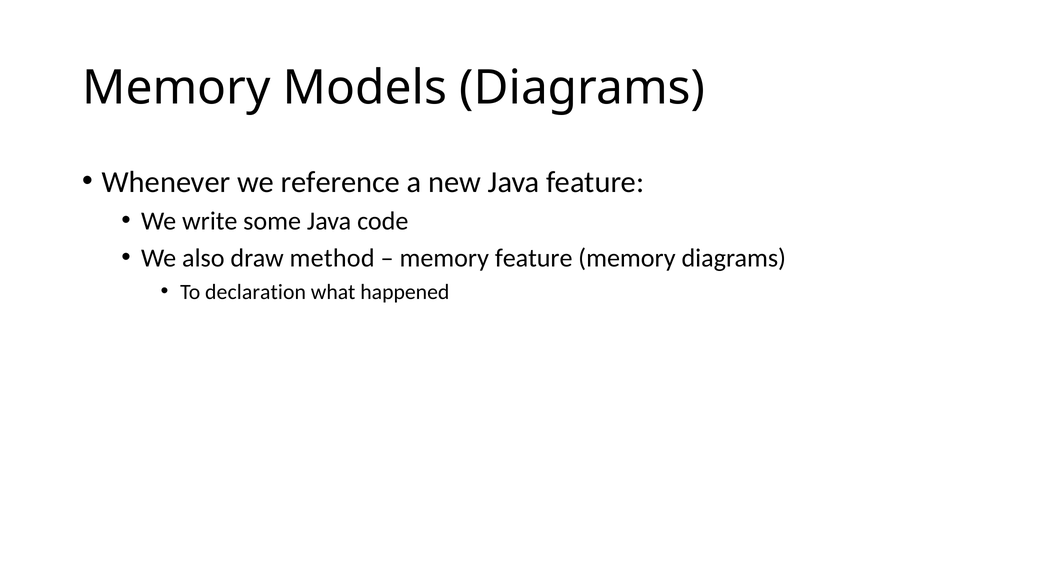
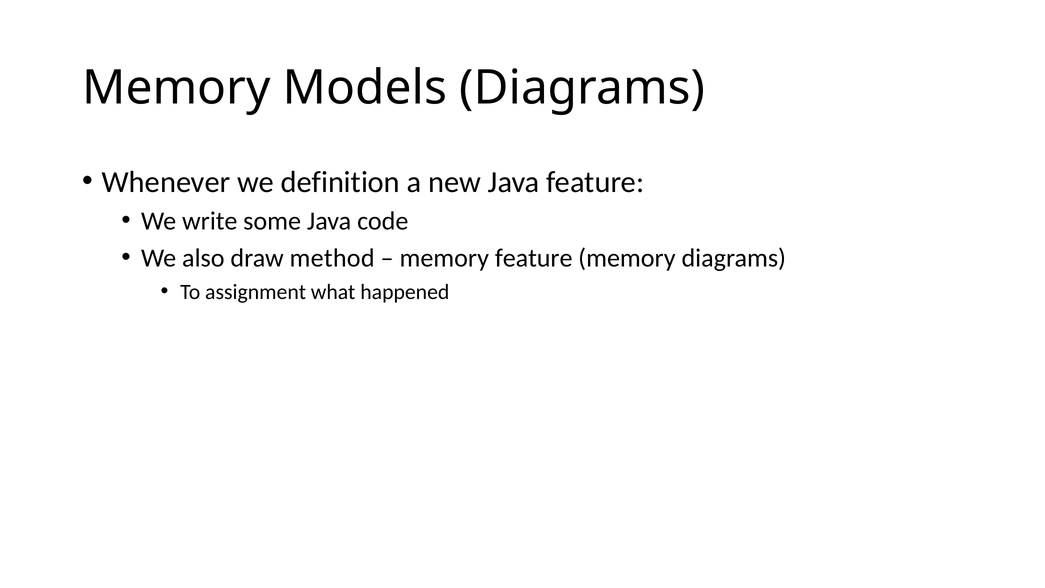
reference: reference -> definition (340, 182)
declaration: declaration -> assignment (256, 292)
